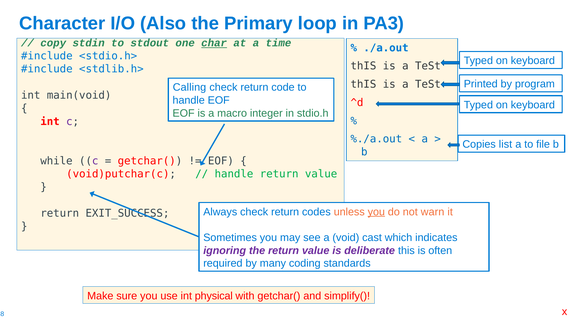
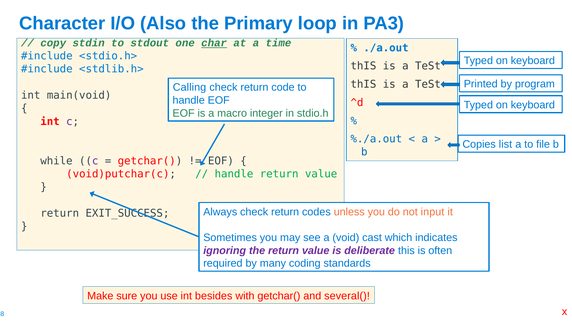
you underline: present -> none (376, 212)
warn: warn -> input (433, 212)
physical: physical -> besides (214, 296)
simplify(: simplify( -> several( (347, 296)
